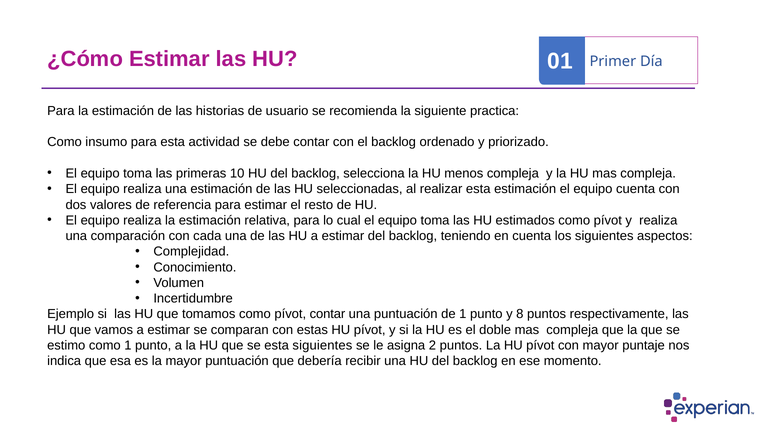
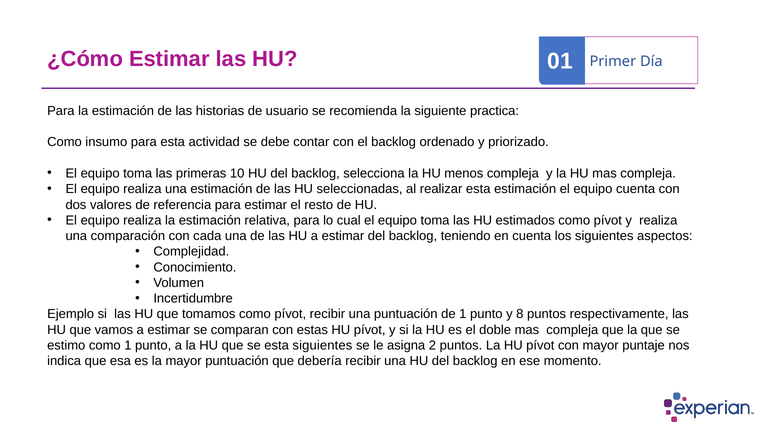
pívot contar: contar -> recibir (327, 314)
